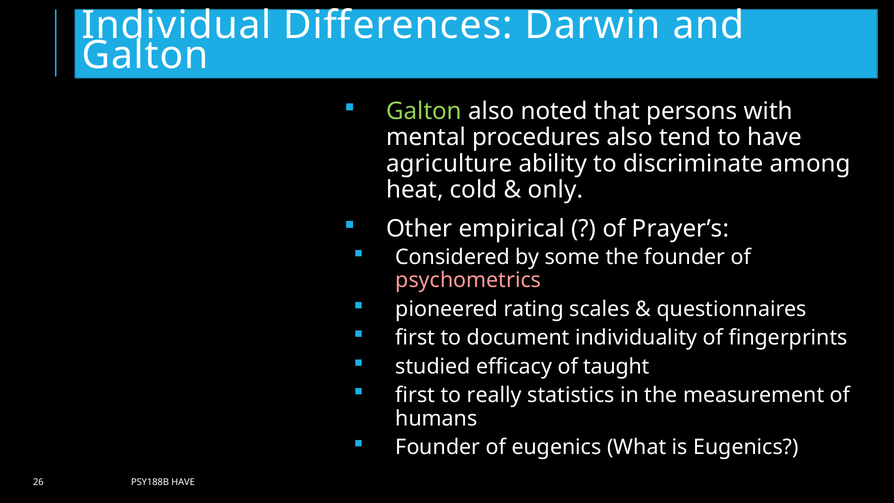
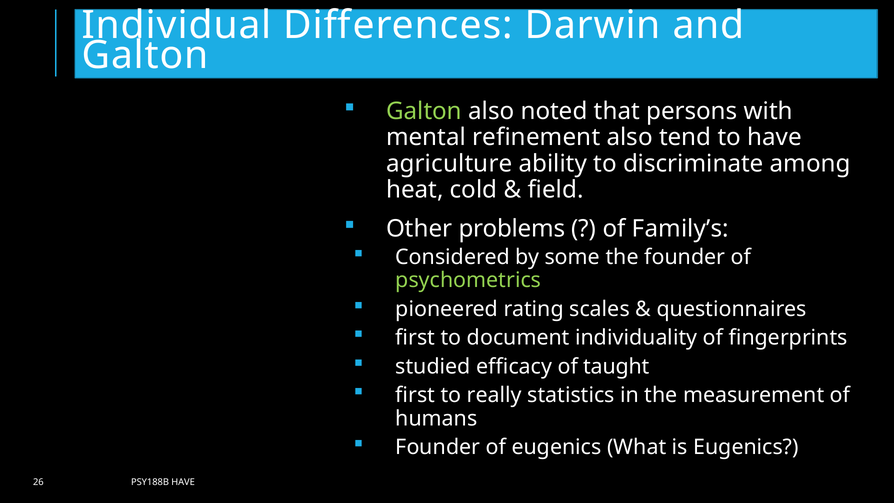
procedures: procedures -> refinement (536, 137)
only: only -> field (556, 190)
empirical: empirical -> problems (512, 229)
Prayer’s: Prayer’s -> Family’s (680, 229)
psychometrics colour: pink -> light green (468, 280)
